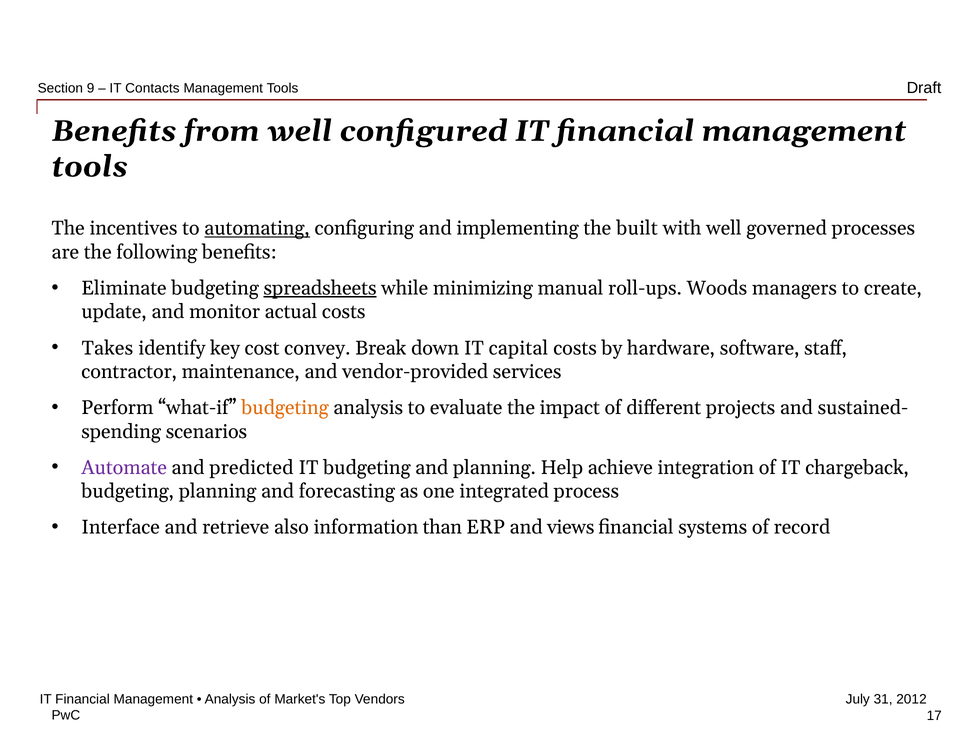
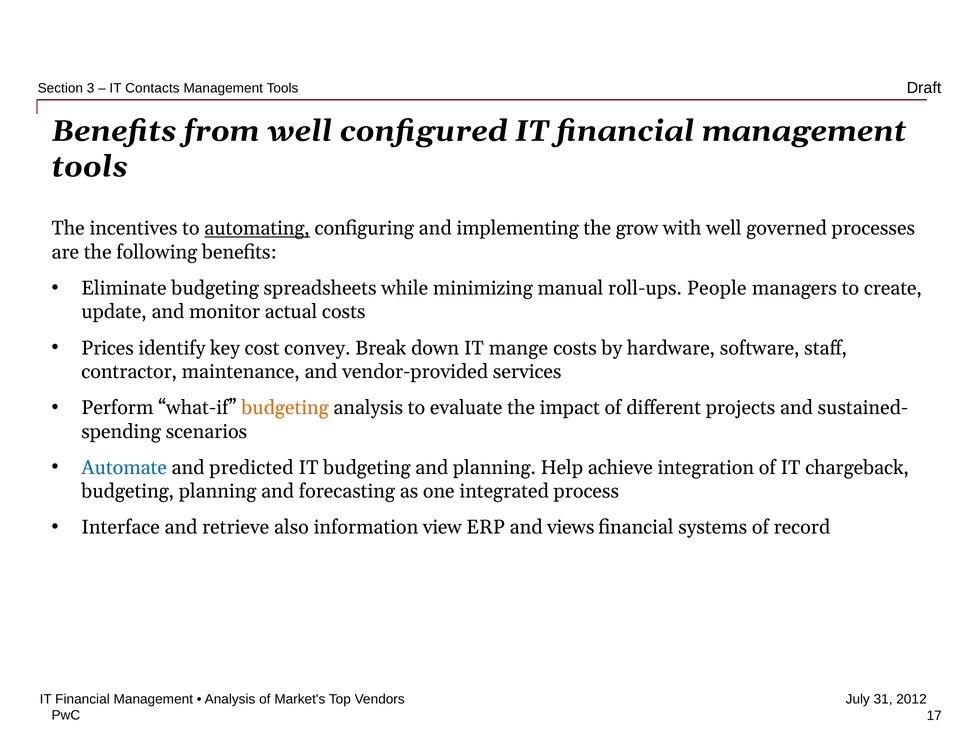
9: 9 -> 3 (91, 88)
built: built -> grow (637, 229)
spreadsheets underline: present -> none (320, 288)
Woods: Woods -> People (717, 288)
Takes: Takes -> Prices (108, 348)
capital: capital -> mange (518, 348)
Automate colour: purple -> blue (124, 468)
than: than -> view (442, 528)
